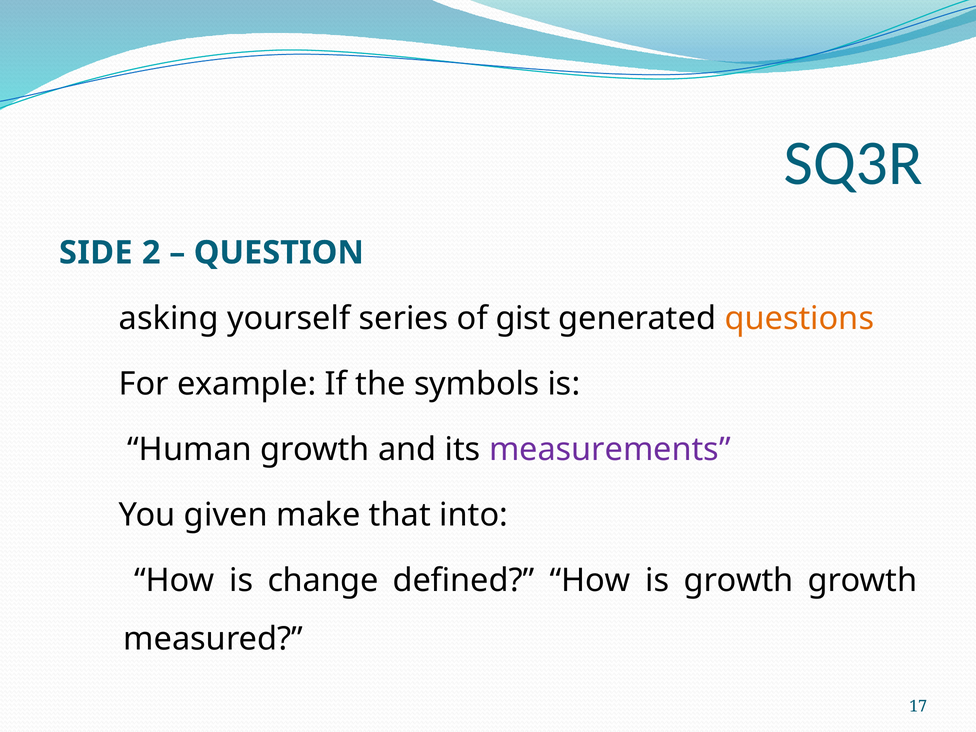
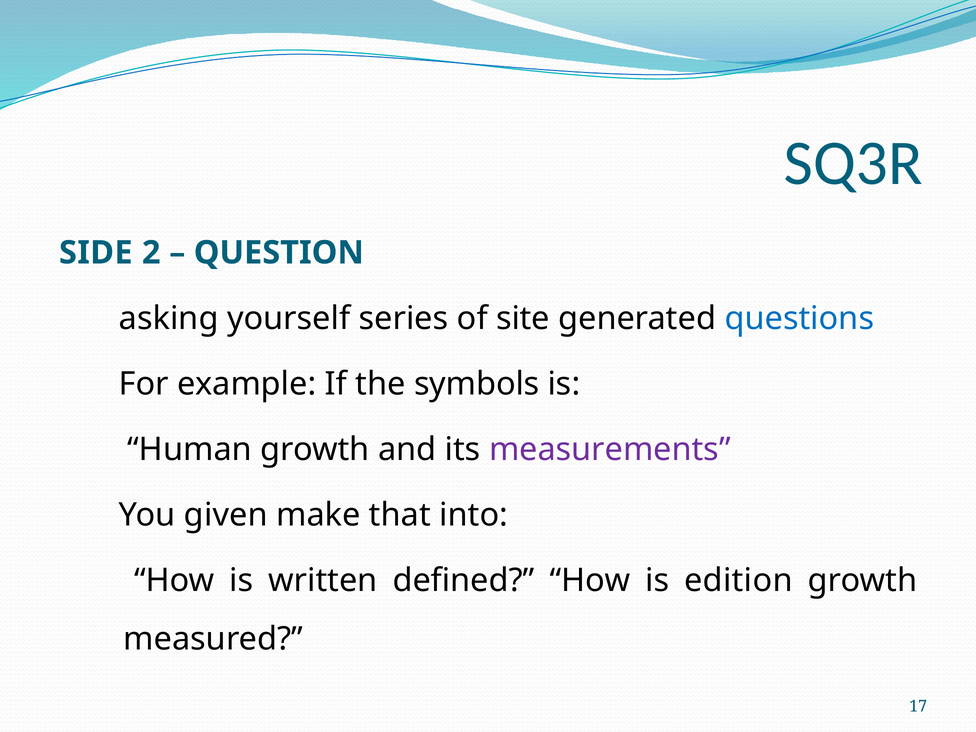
gist: gist -> site (523, 318)
questions colour: orange -> blue (799, 318)
change: change -> written (323, 581)
is growth: growth -> edition (738, 581)
